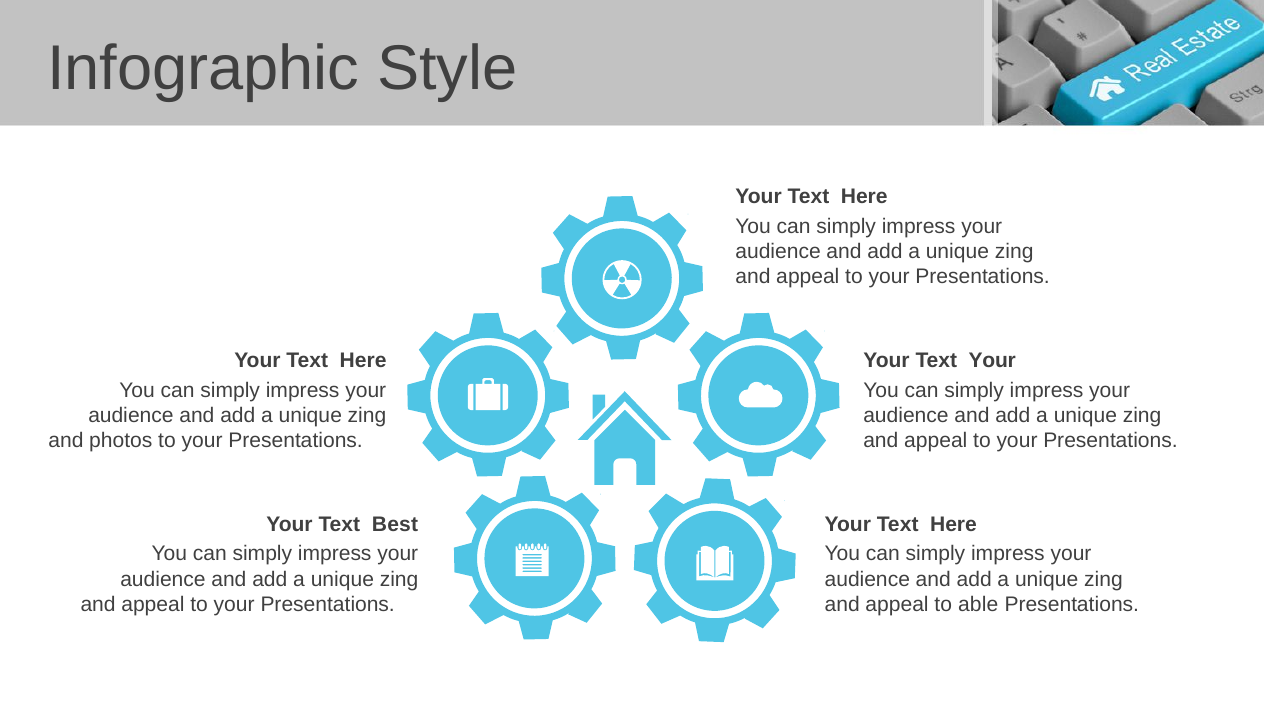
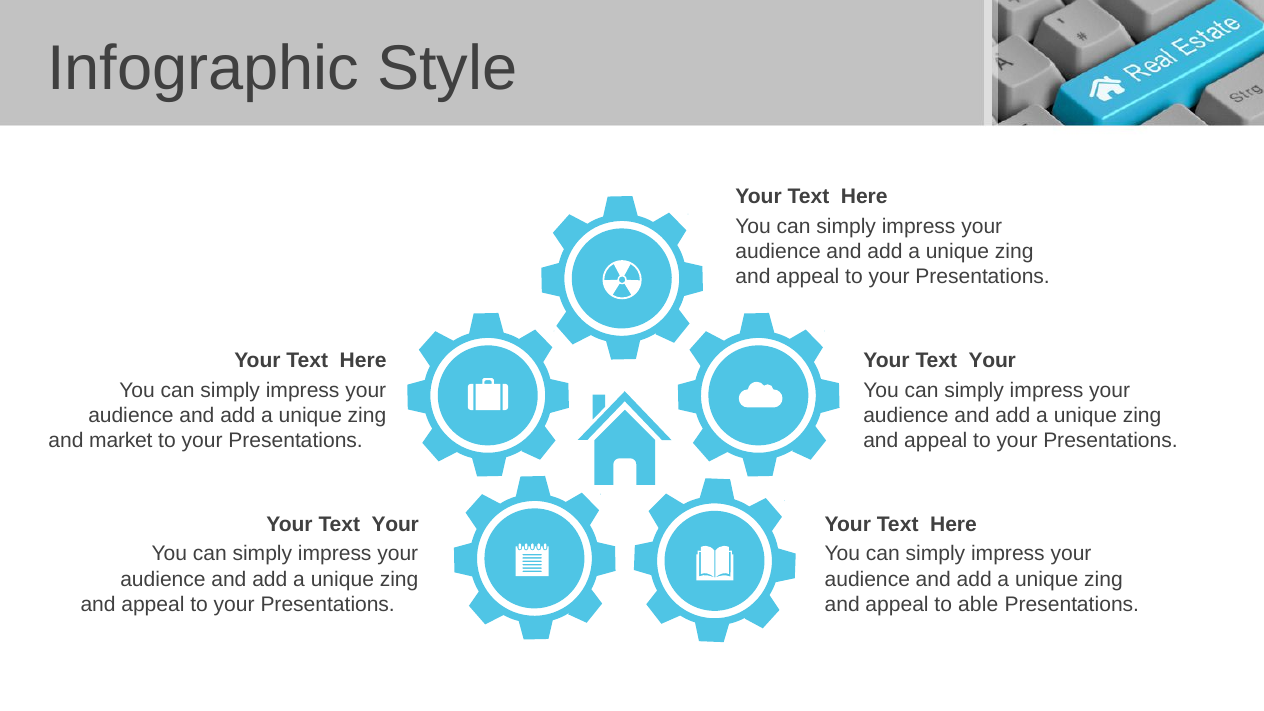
photos: photos -> market (121, 441)
Best: Best -> Your (395, 524)
